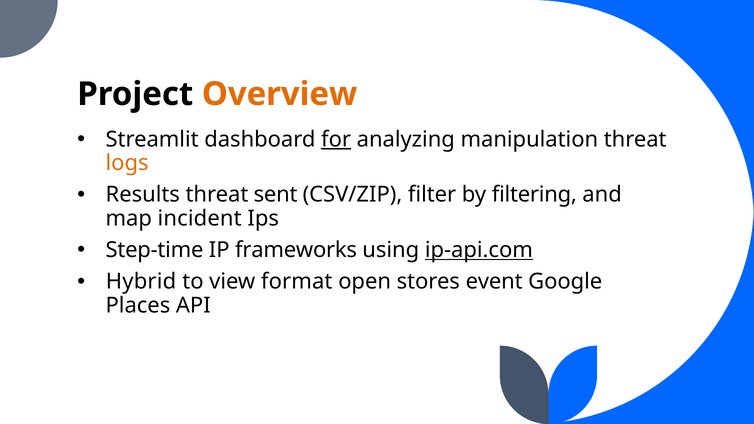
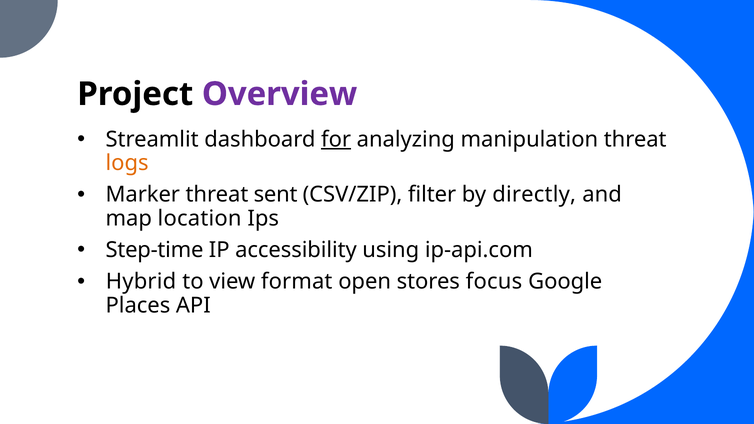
Overview colour: orange -> purple (280, 94)
Results: Results -> Marker (143, 195)
filtering: filtering -> directly (534, 195)
incident: incident -> location (200, 218)
frameworks: frameworks -> accessibility (296, 250)
ip-api.com underline: present -> none (479, 250)
event: event -> focus (494, 282)
